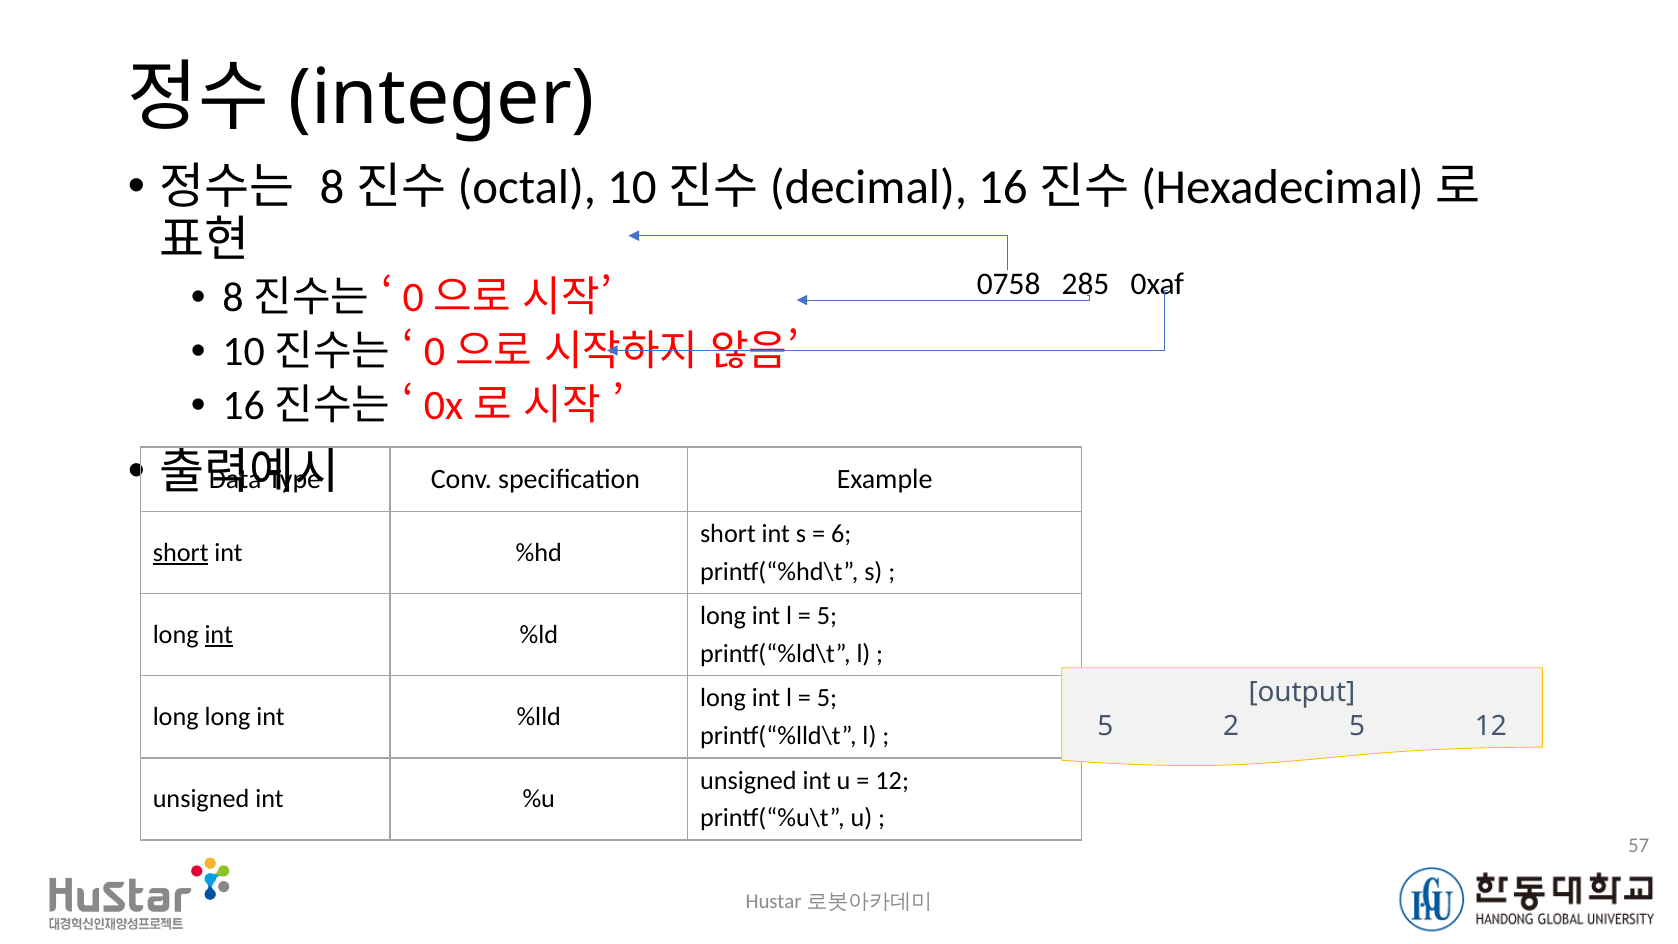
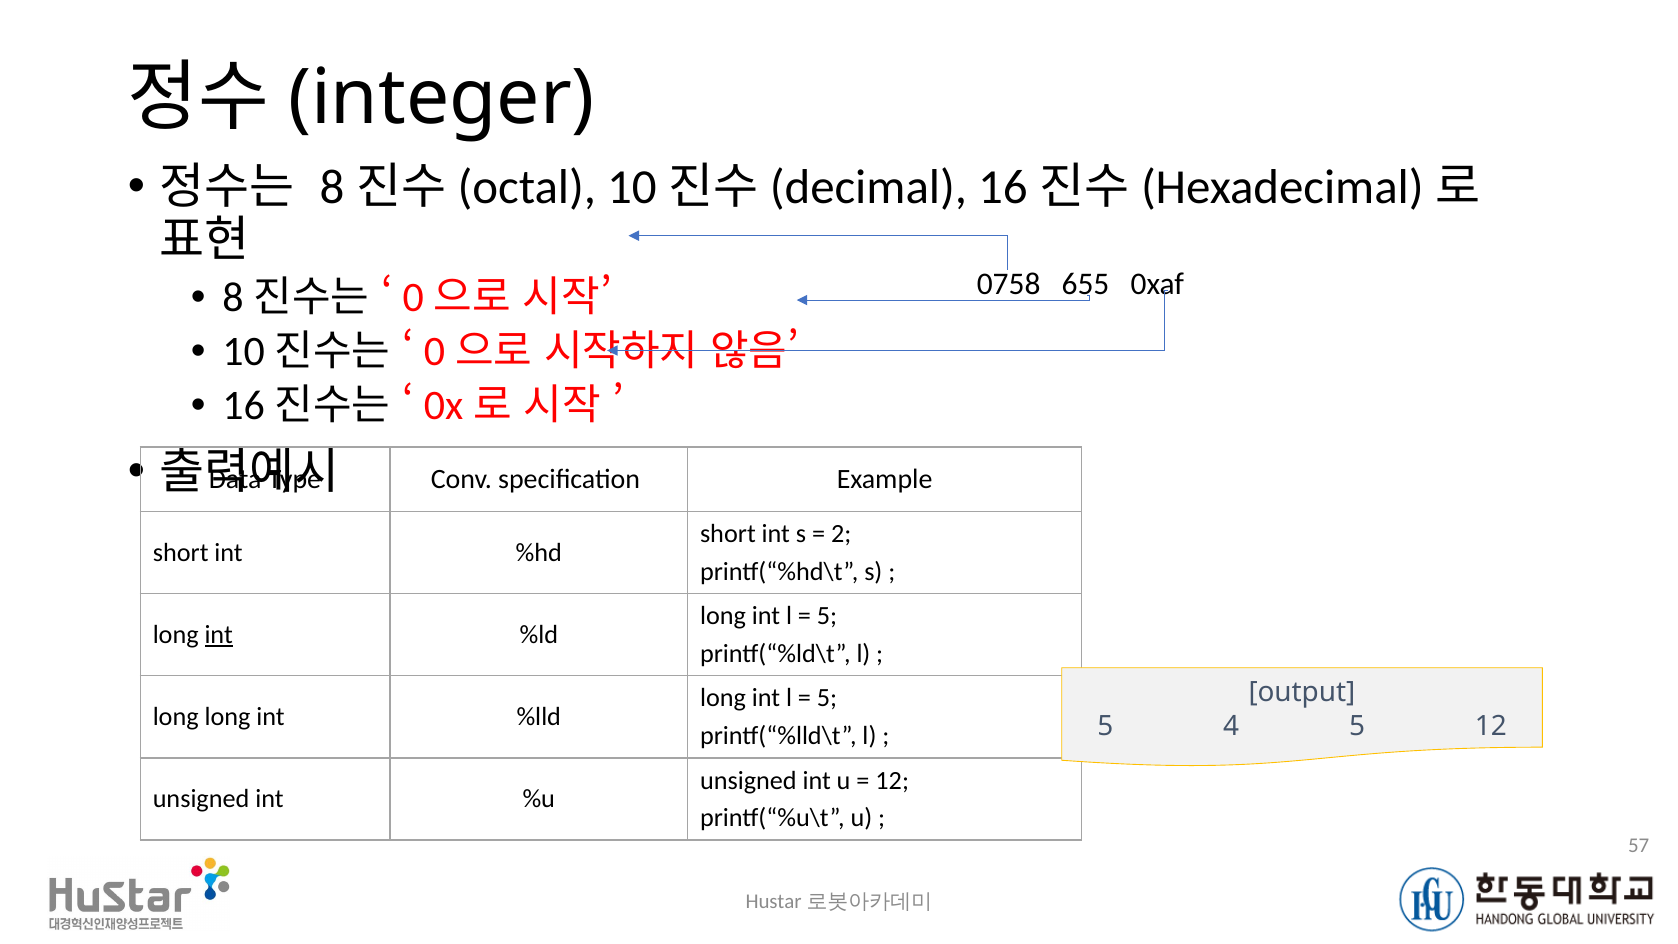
285: 285 -> 655 (1085, 284)
6: 6 -> 2 (841, 534)
short underline: present -> none (181, 553)
2: 2 -> 4 (1231, 726)
